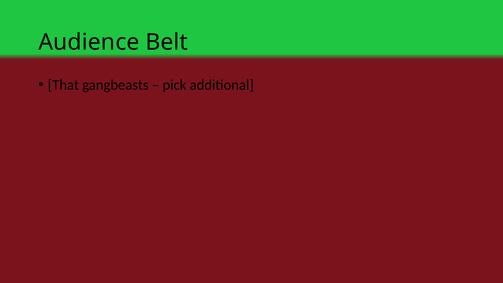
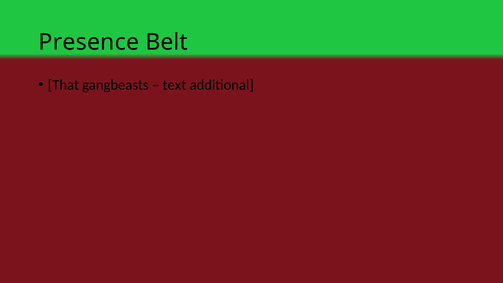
Audience: Audience -> Presence (89, 42)
pick: pick -> text (174, 85)
